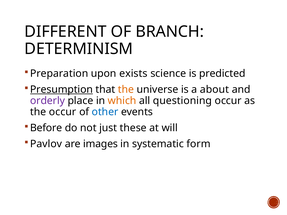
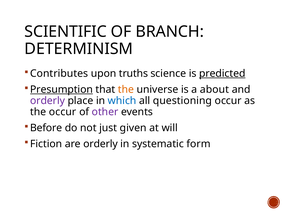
DIFFERENT: DIFFERENT -> SCIENTIFIC (66, 32)
Preparation: Preparation -> Contributes (59, 74)
exists: exists -> truths (133, 74)
predicted underline: none -> present (222, 74)
which colour: orange -> blue (122, 101)
other colour: blue -> purple (105, 112)
these: these -> given (133, 128)
Pavlov: Pavlov -> Fiction (46, 144)
are images: images -> orderly (100, 144)
